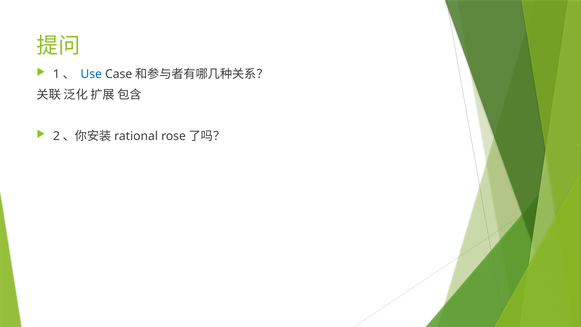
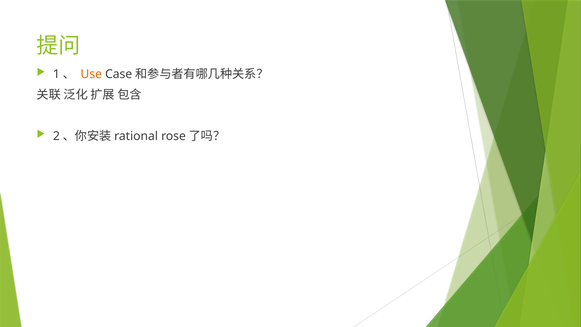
Use colour: blue -> orange (91, 74)
